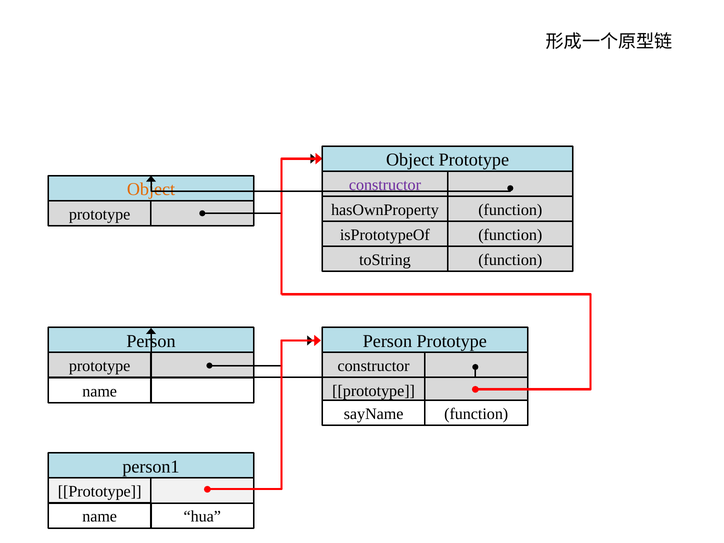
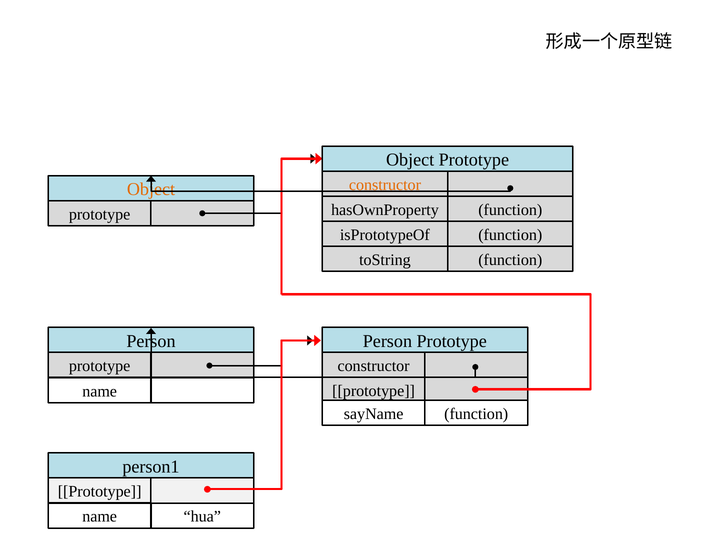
constructor colour: purple -> orange (385, 185)
